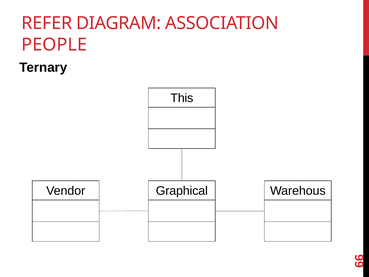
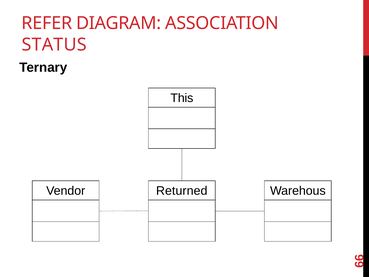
PEOPLE: PEOPLE -> STATUS (54, 45)
Graphical: Graphical -> Returned (182, 191)
